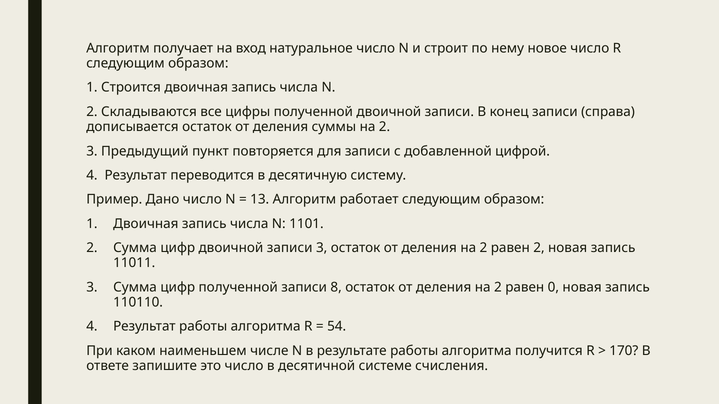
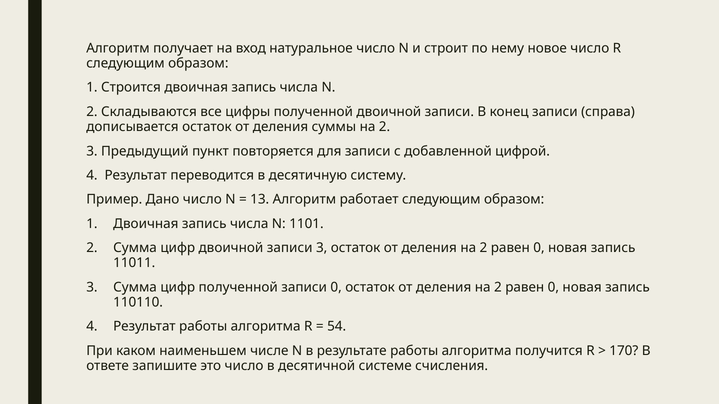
2: 2 -> 0 (539, 248)
записи 8: 8 -> 0 (336, 287)
